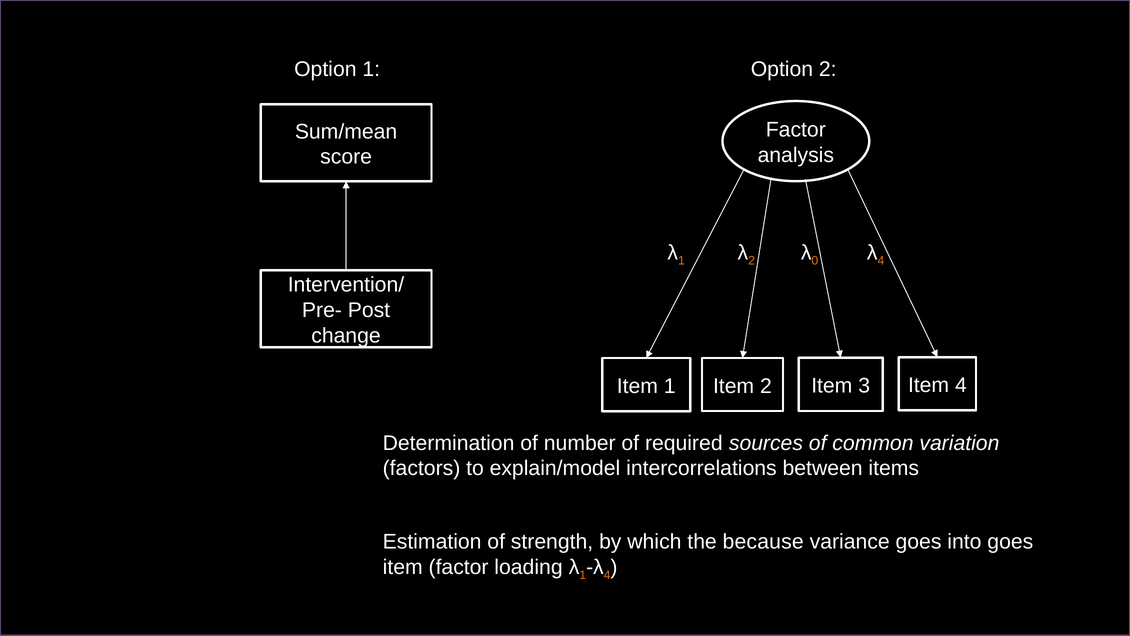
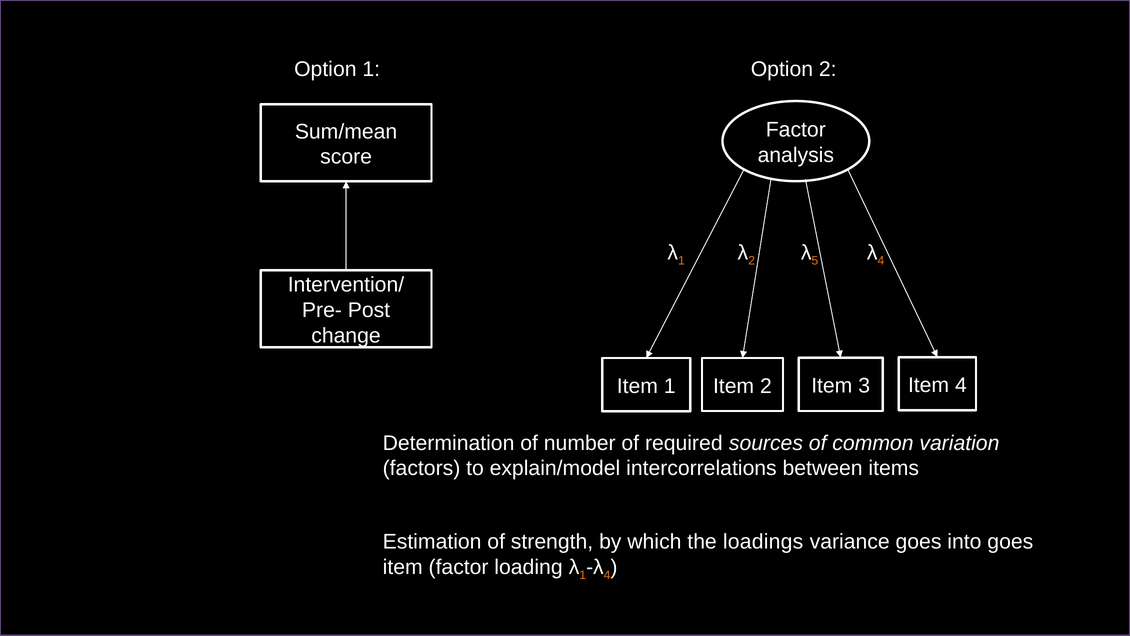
0: 0 -> 5 (815, 261)
because: because -> loadings (763, 541)
